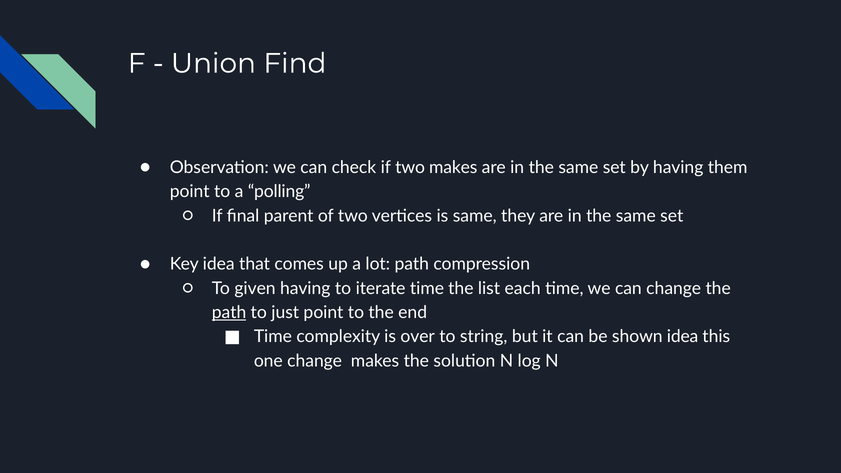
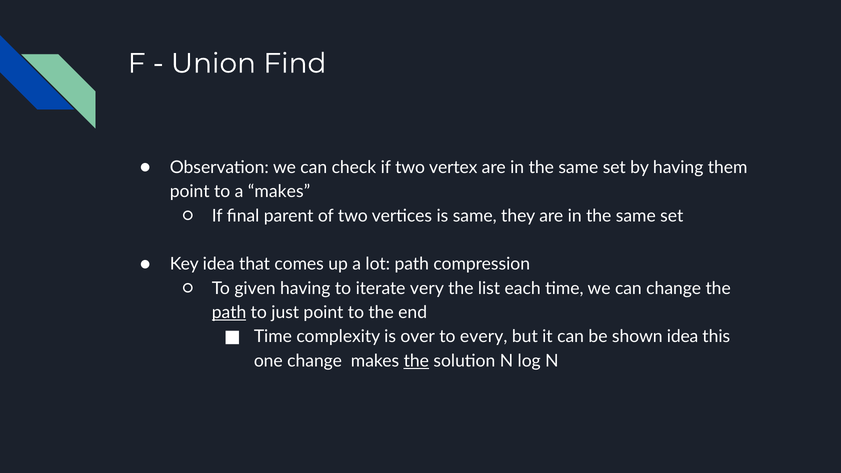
two makes: makes -> vertex (453, 167)
a polling: polling -> makes (279, 192)
iterate time: time -> very (427, 288)
string: string -> every (484, 337)
the underline: none -> present (416, 361)
